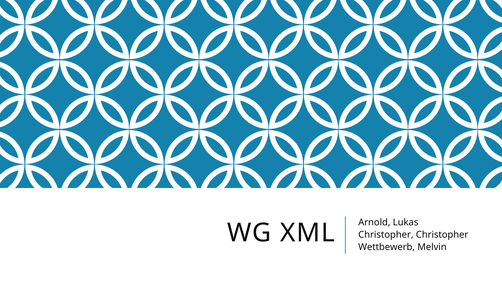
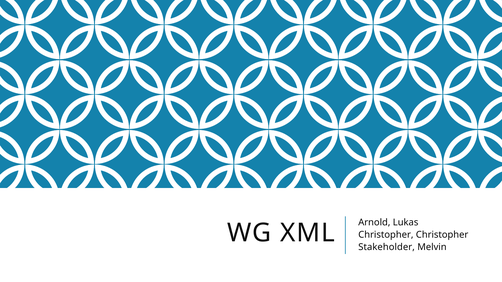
Wettbewerb: Wettbewerb -> Stakeholder (387, 247)
